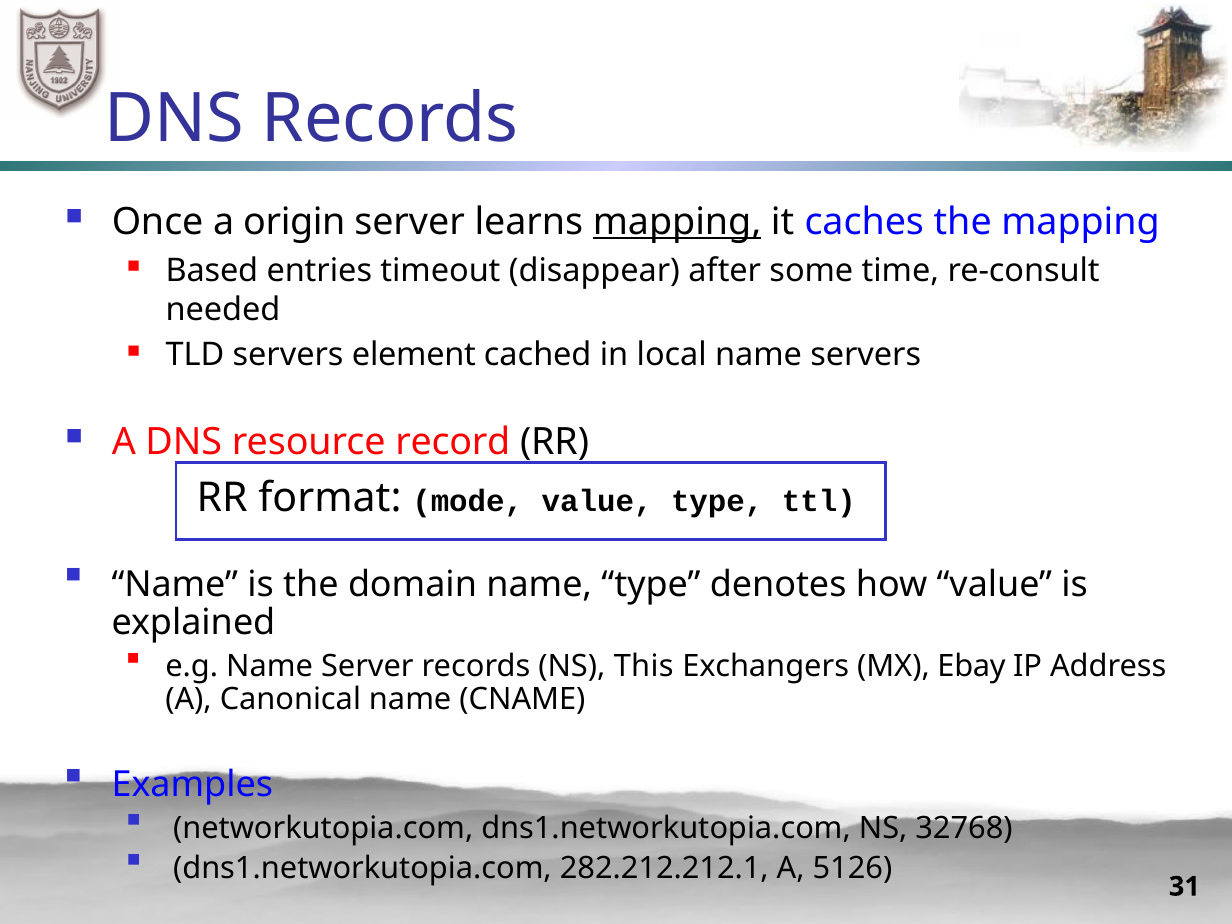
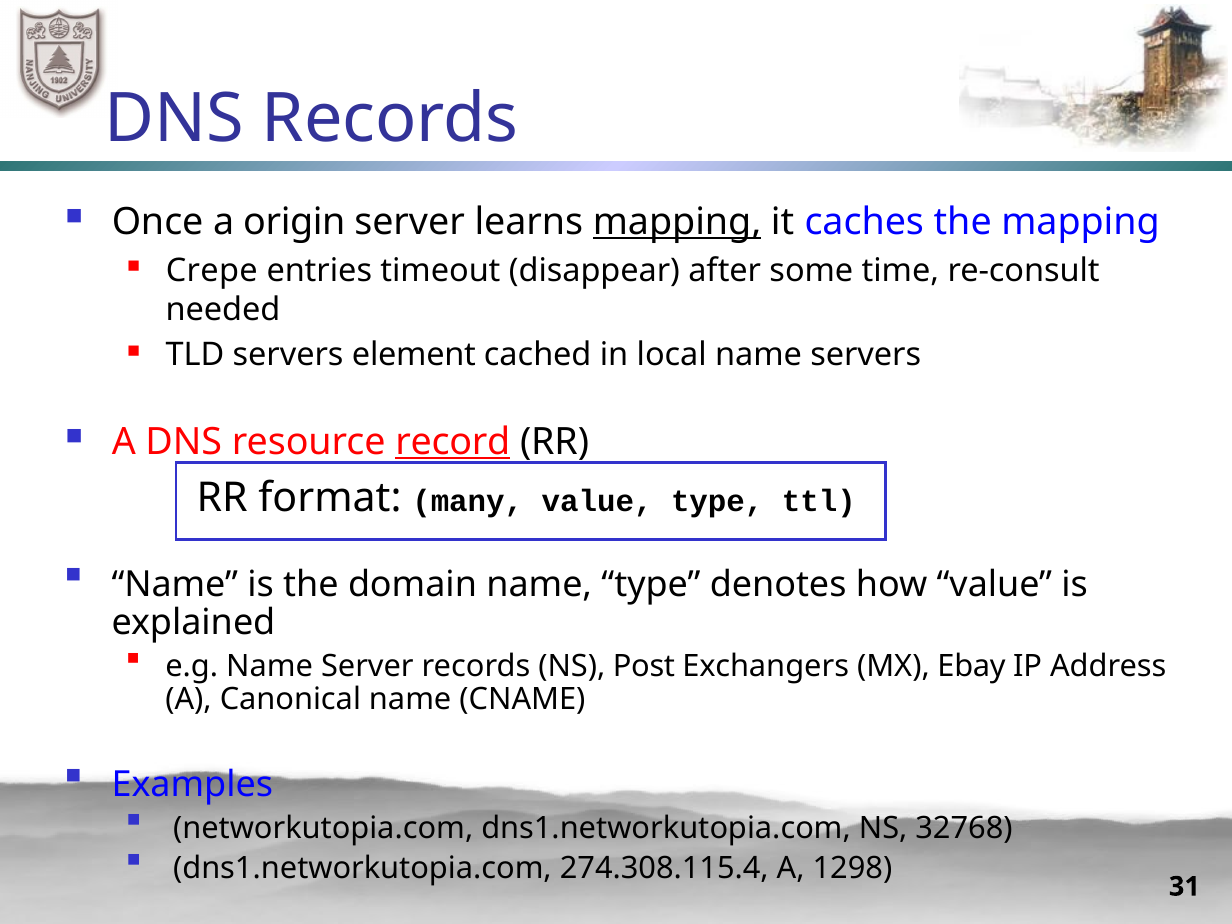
Based: Based -> Crepe (212, 270)
record underline: none -> present (453, 442)
mode: mode -> many (468, 501)
This: This -> Post (644, 666)
282.212.212.1: 282.212.212.1 -> 274.308.115.4 (664, 868)
5126: 5126 -> 1298 (852, 868)
